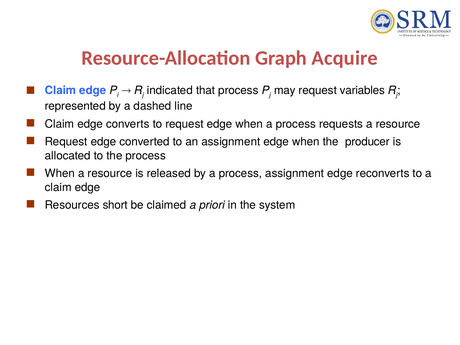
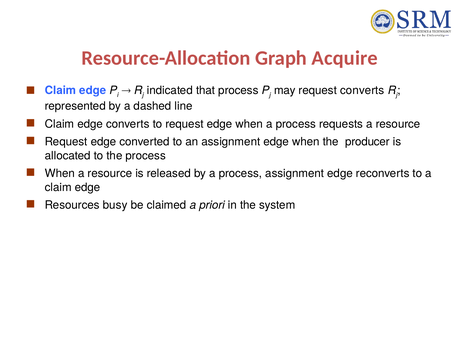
request variables: variables -> converts (362, 91)
short: short -> busy (115, 205)
